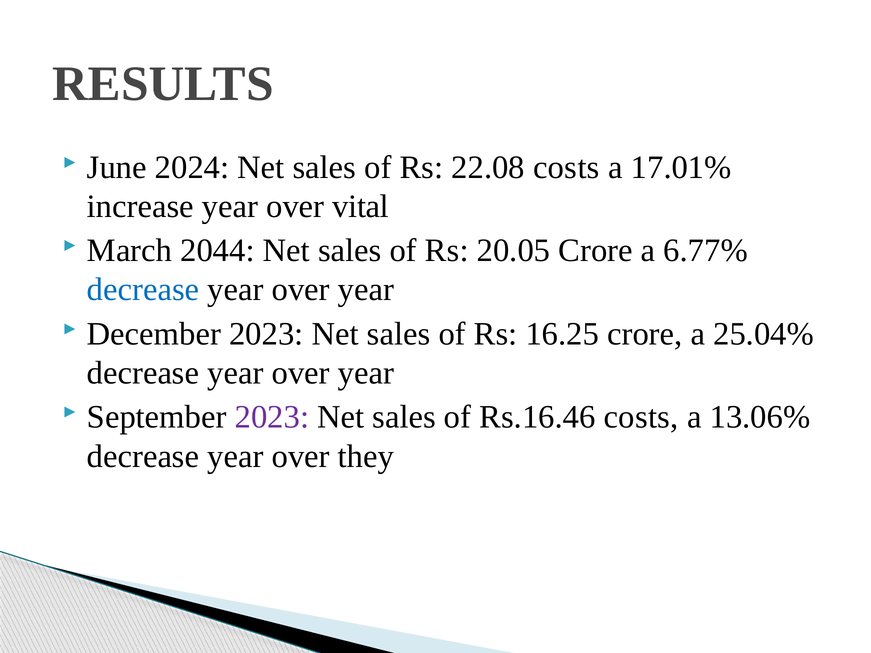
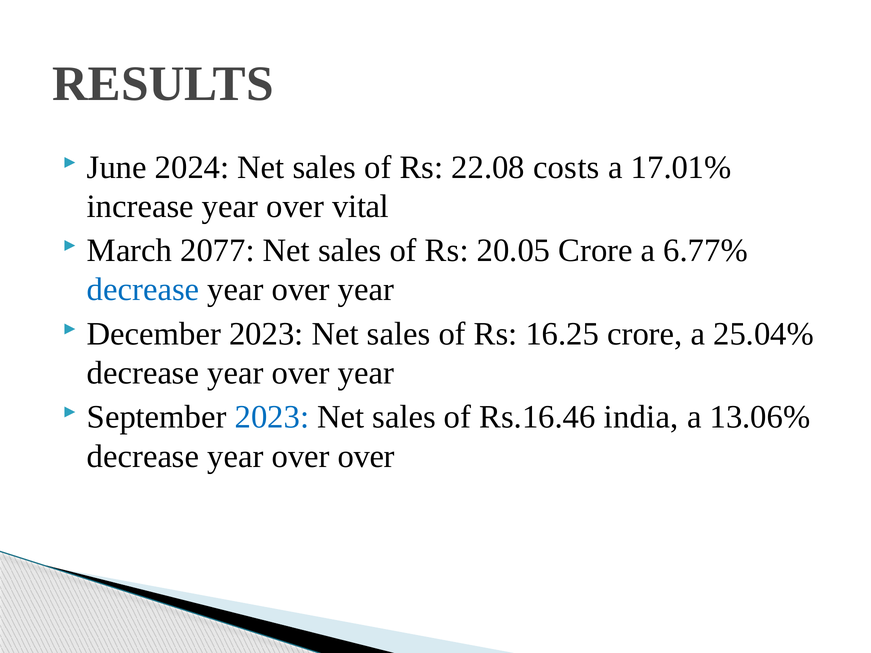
2044: 2044 -> 2077 (217, 251)
2023 colour: purple -> blue (272, 417)
Rs.16.46 costs: costs -> india (641, 417)
over they: they -> over (366, 456)
